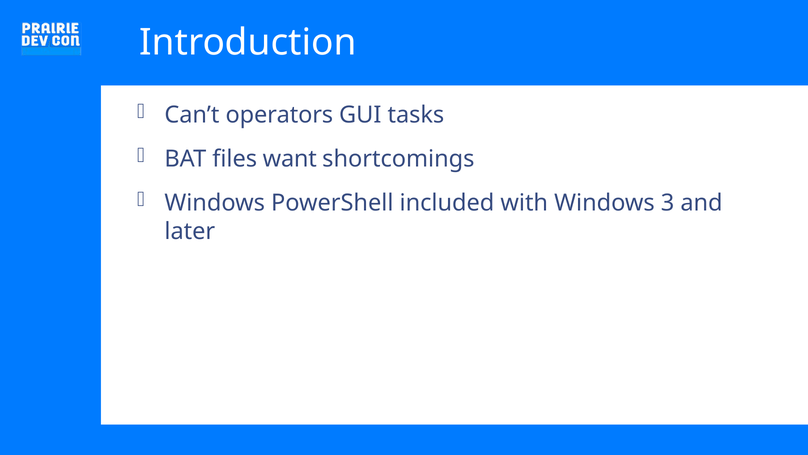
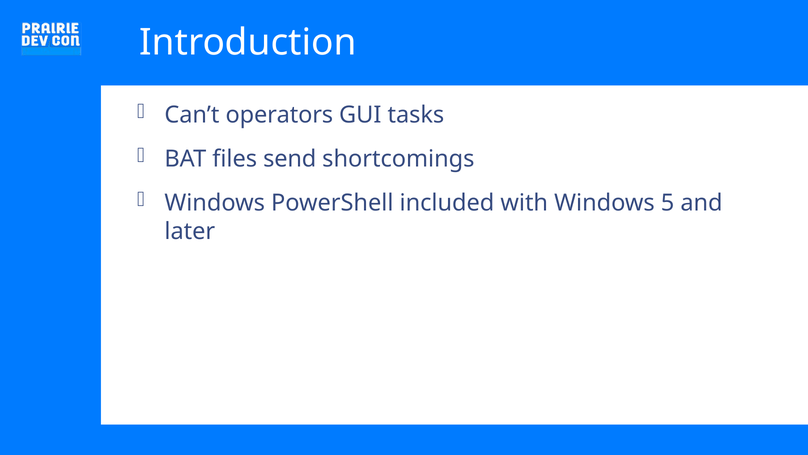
want: want -> send (290, 159)
3: 3 -> 5 (668, 203)
